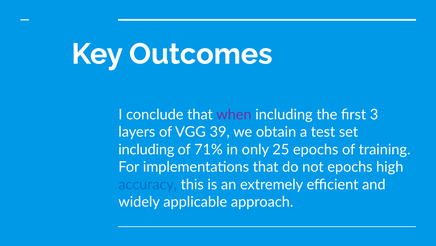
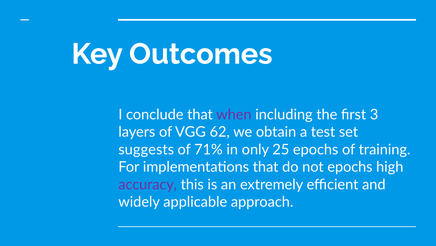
39: 39 -> 62 (220, 132)
including: including -> suggests (146, 149)
accuracy colour: blue -> purple (148, 184)
